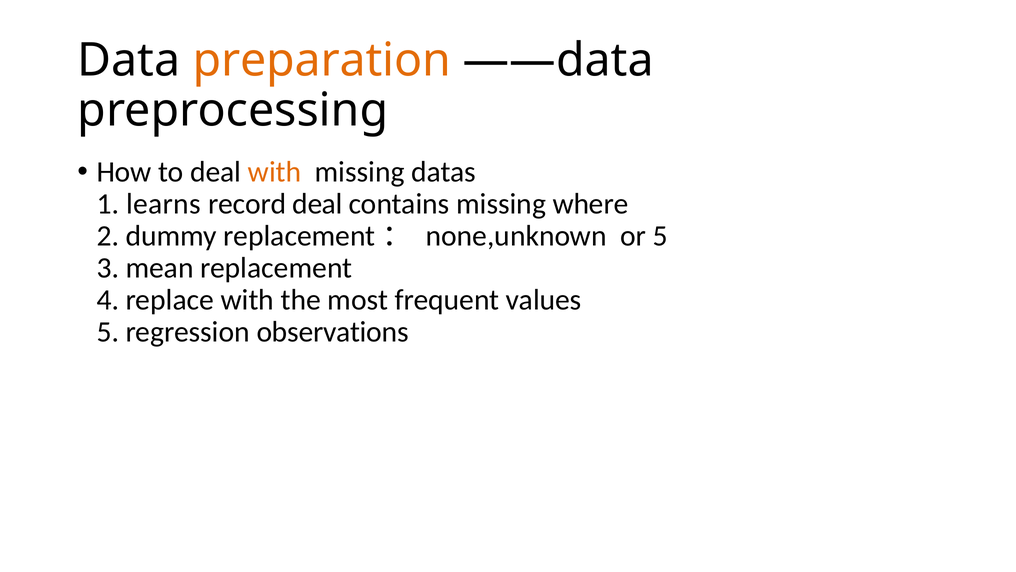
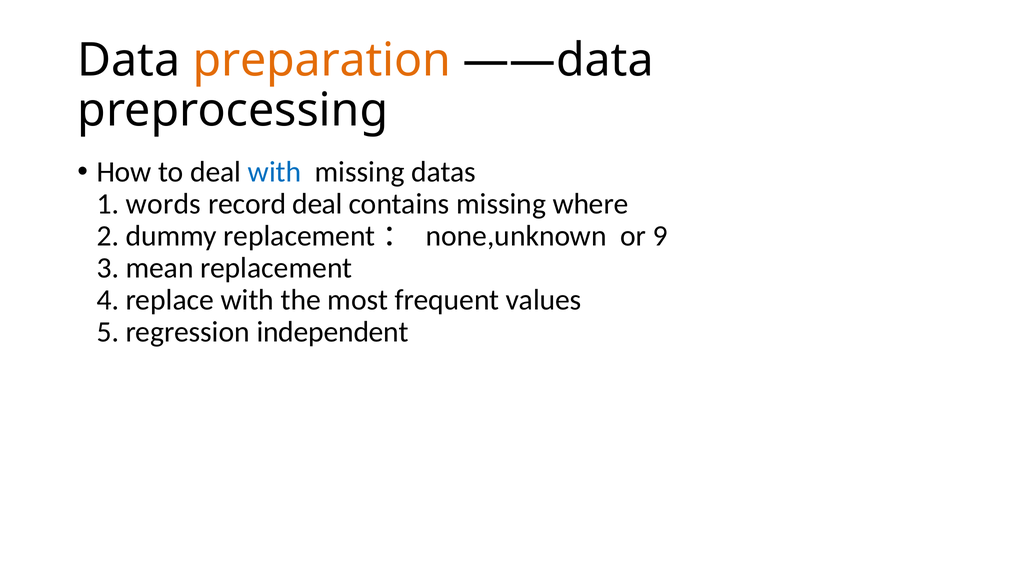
with colour: orange -> blue (275, 172)
learns: learns -> words (163, 204)
or 5: 5 -> 9 (660, 236)
observations: observations -> independent (333, 332)
